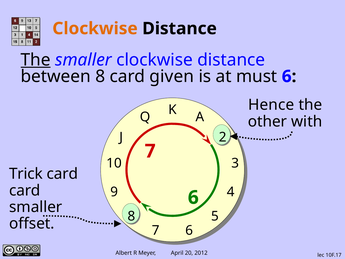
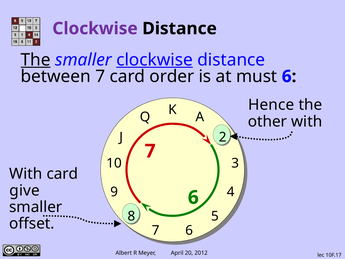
Clockwise colour: orange -> purple (95, 29)
clockwise underline: none -> present (155, 60)
between 8: 8 -> 7 (100, 76)
given: given -> order (172, 76)
Trick: Trick -> With (26, 174)
card: card -> give (25, 190)
